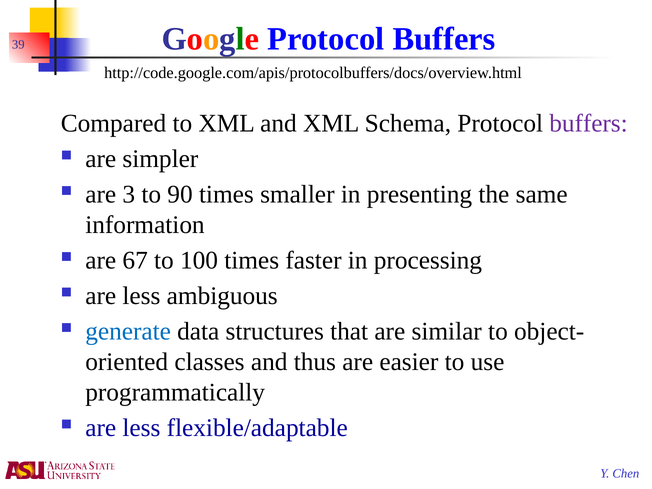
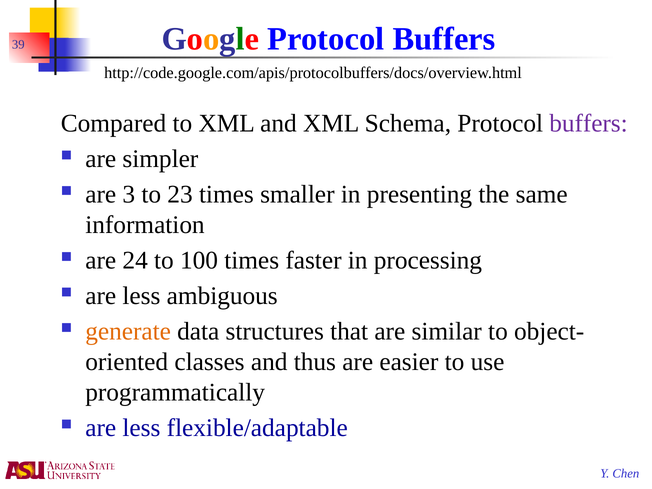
90: 90 -> 23 (180, 195)
67: 67 -> 24 (135, 261)
generate colour: blue -> orange (128, 332)
